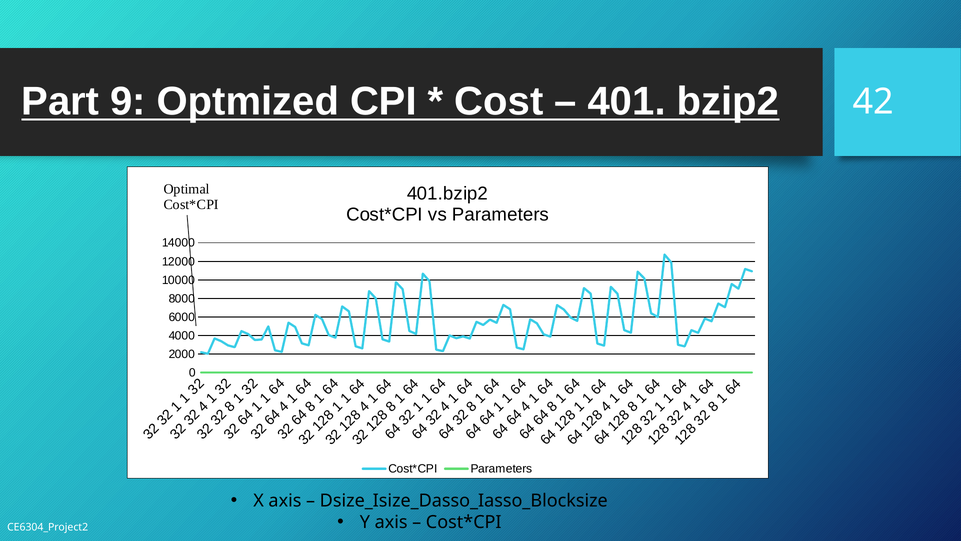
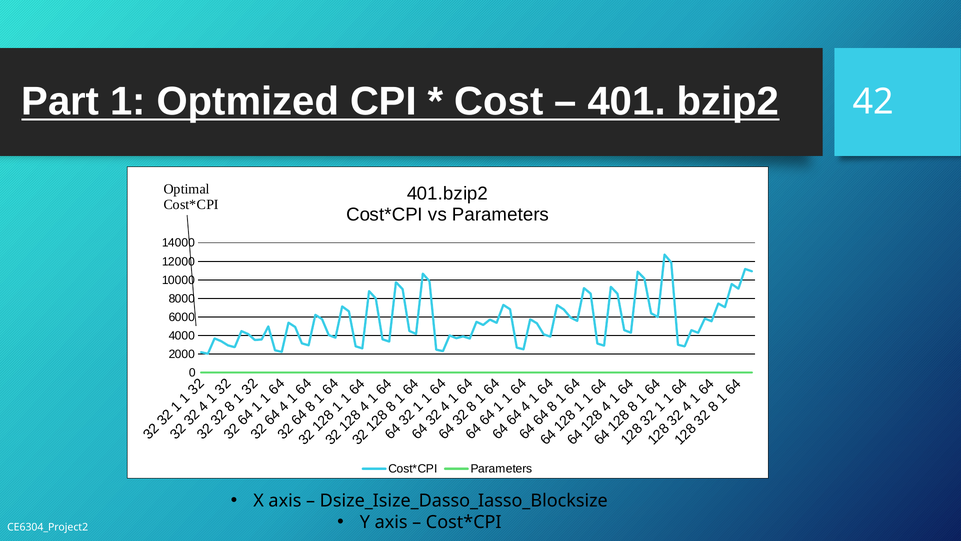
Part 9: 9 -> 1 (128, 102)
